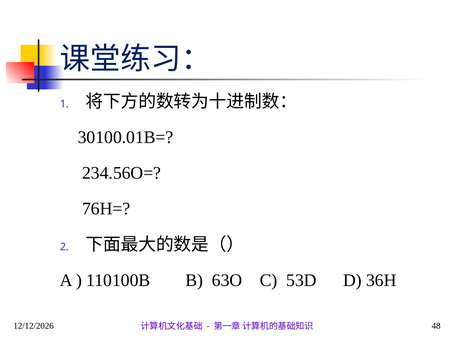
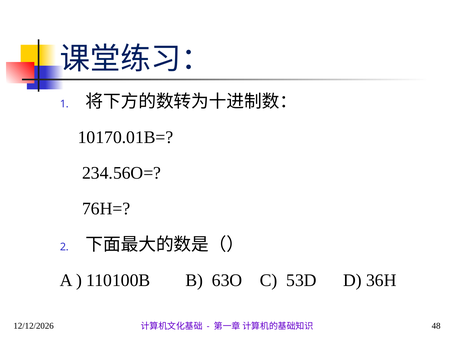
30100.01B=: 30100.01B= -> 10170.01B= (126, 137)
